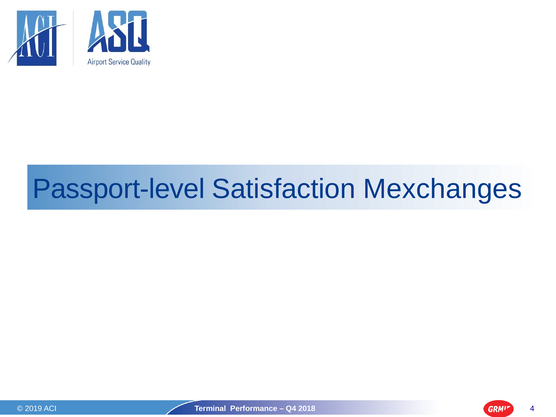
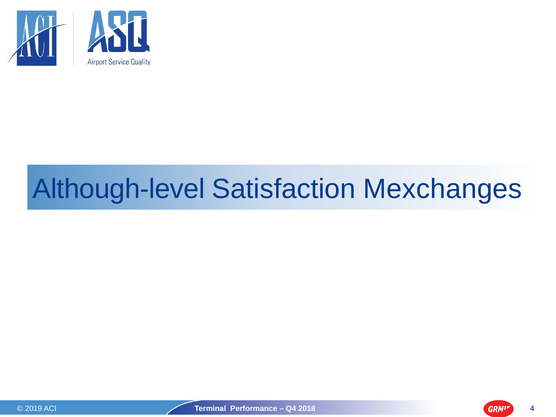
Passport-level: Passport-level -> Although-level (119, 189)
